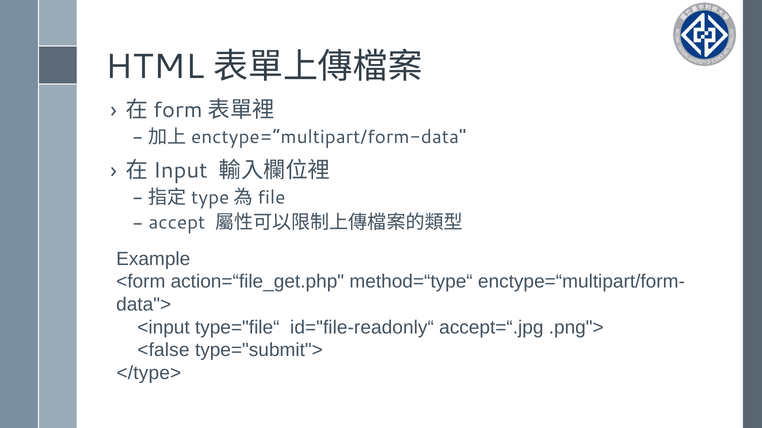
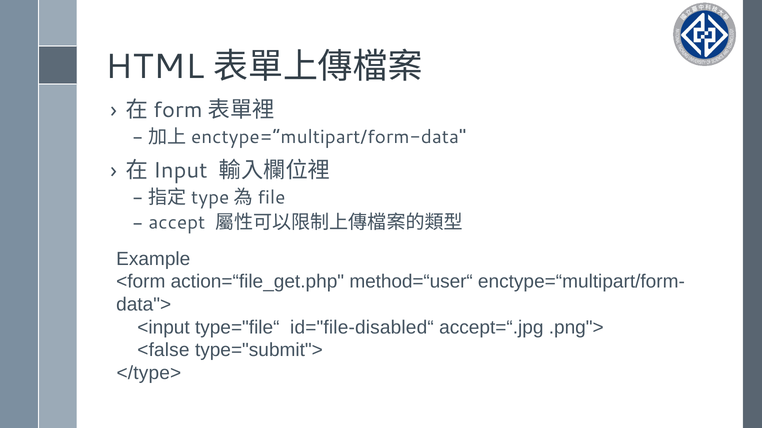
method=“type“: method=“type“ -> method=“user“ (411, 282)
id="file-readonly“: id="file-readonly“ -> id="file-disabled“ (362, 328)
